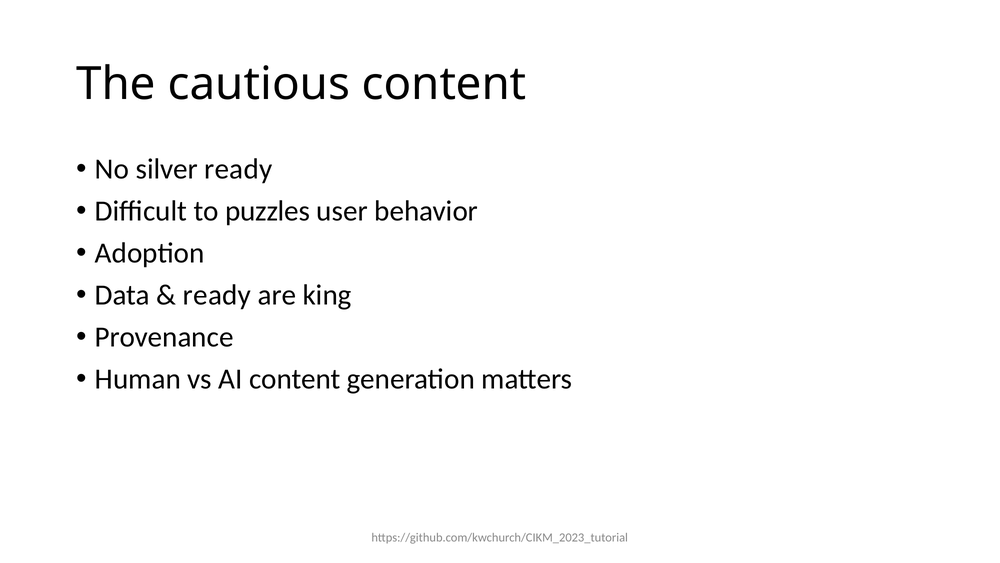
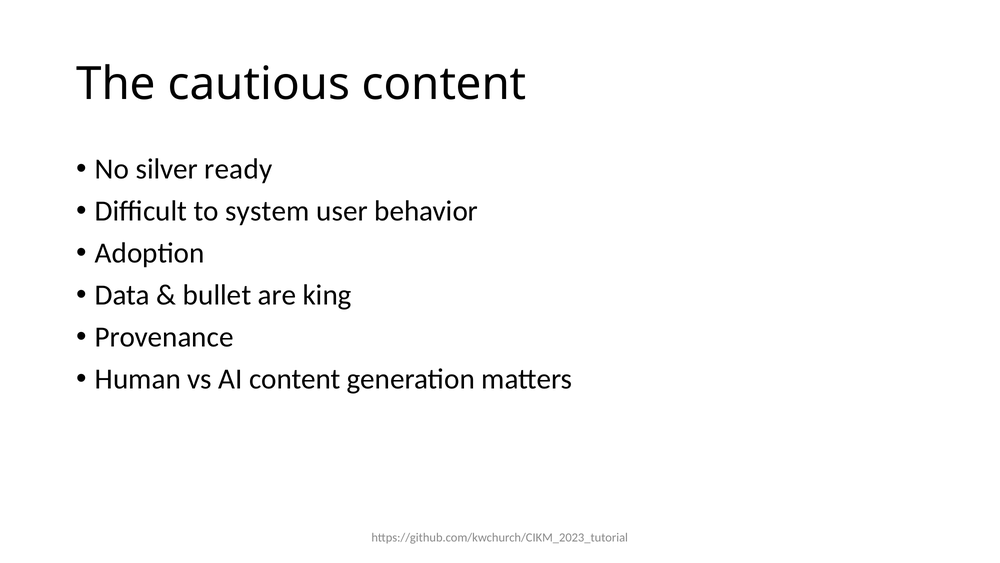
puzzles: puzzles -> system (267, 211)
ready: ready -> bullet (217, 295)
